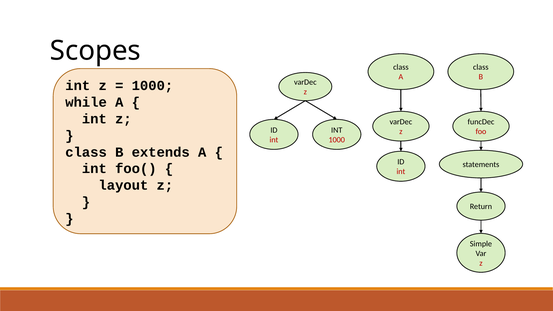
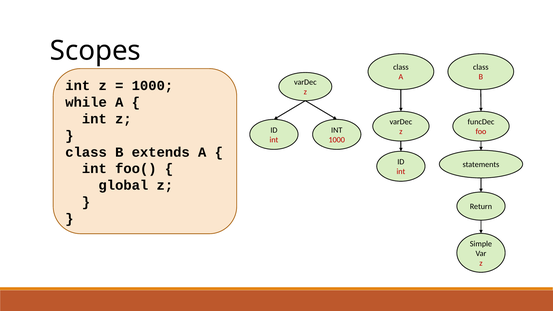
layout: layout -> global (123, 185)
